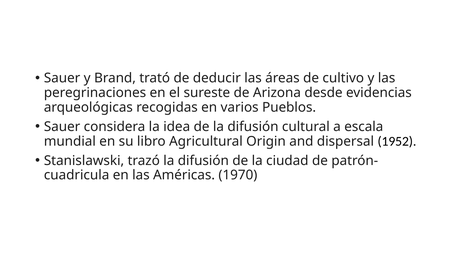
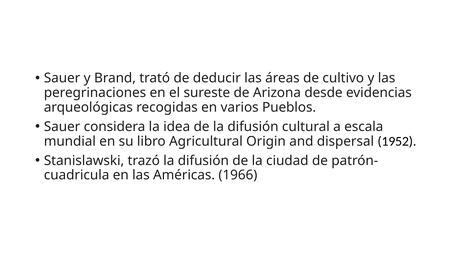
1970: 1970 -> 1966 (238, 175)
